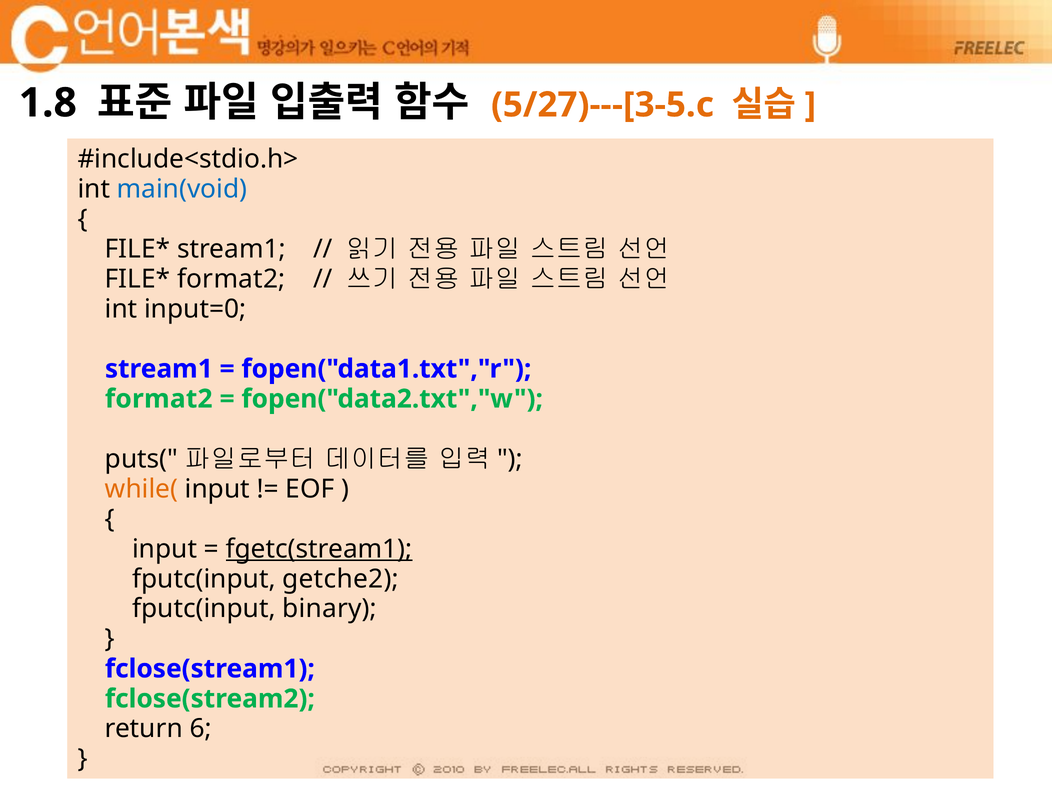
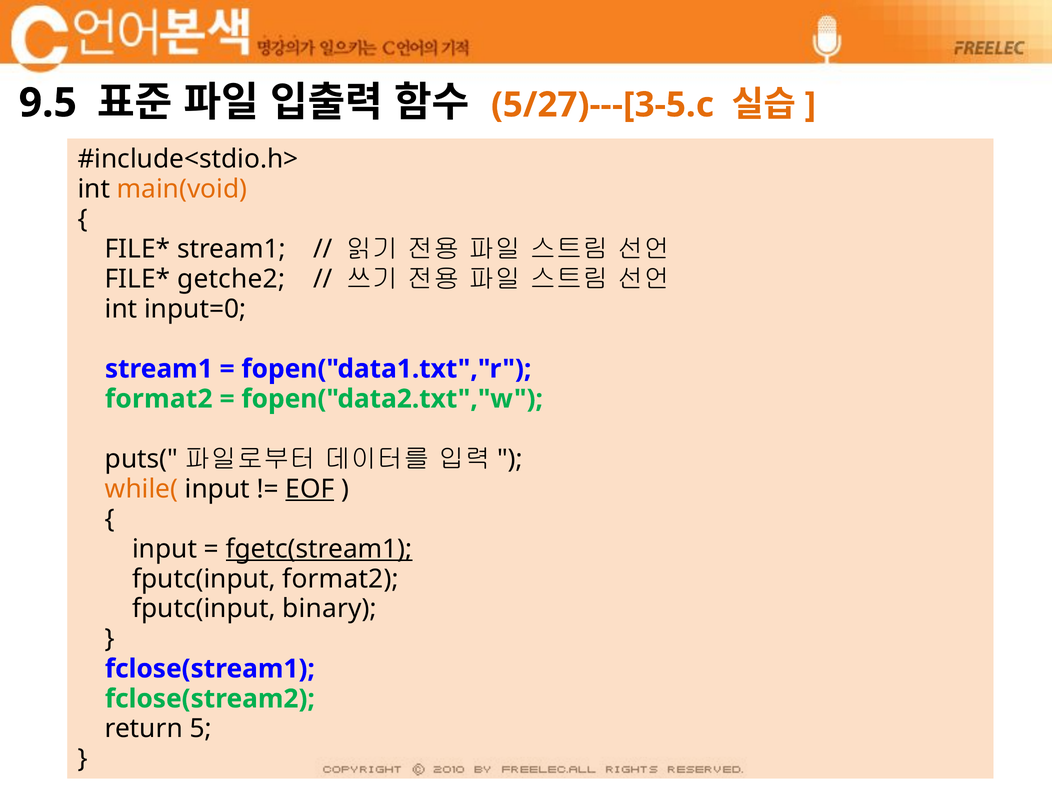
1.8: 1.8 -> 9.5 (48, 103)
main(void colour: blue -> orange (182, 189)
format2: format2 -> getche2 (231, 279)
EOF underline: none -> present (310, 489)
fputc(input getche2: getche2 -> format2 (341, 579)
6: 6 -> 5 (201, 729)
